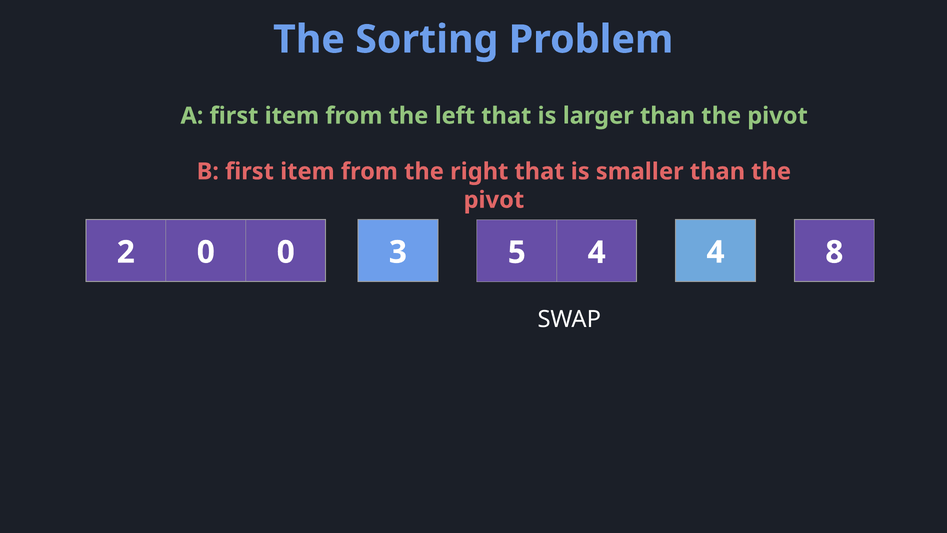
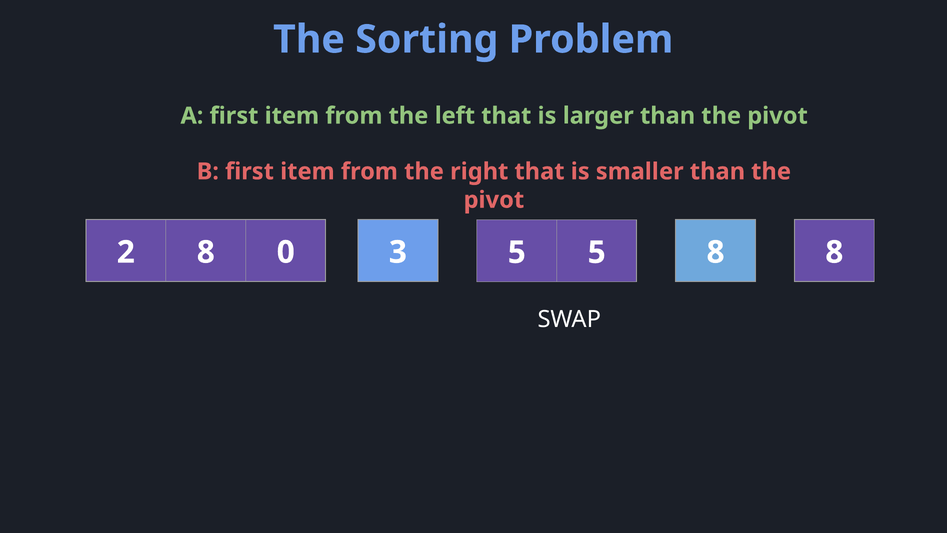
2 0: 0 -> 8 (206, 252)
0 4: 4 -> 8 (716, 252)
5 4: 4 -> 5 (597, 252)
